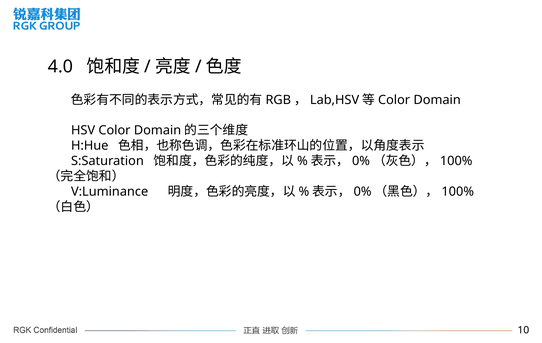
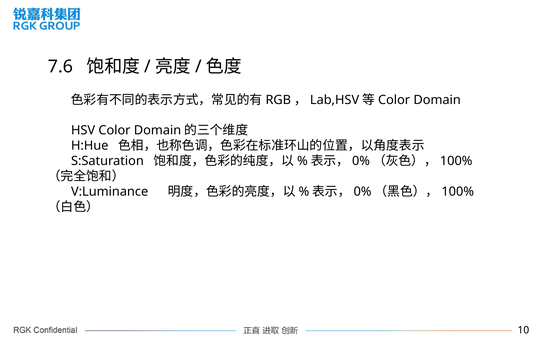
4.0: 4.0 -> 7.6 (60, 67)
